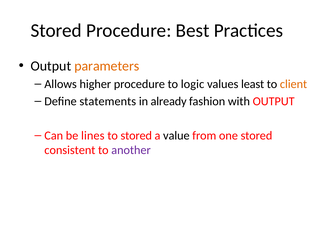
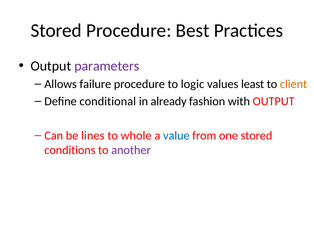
parameters colour: orange -> purple (107, 66)
higher: higher -> failure (95, 84)
statements: statements -> conditional (108, 101)
to stored: stored -> whole (136, 135)
value colour: black -> blue (176, 135)
consistent: consistent -> conditions (70, 150)
